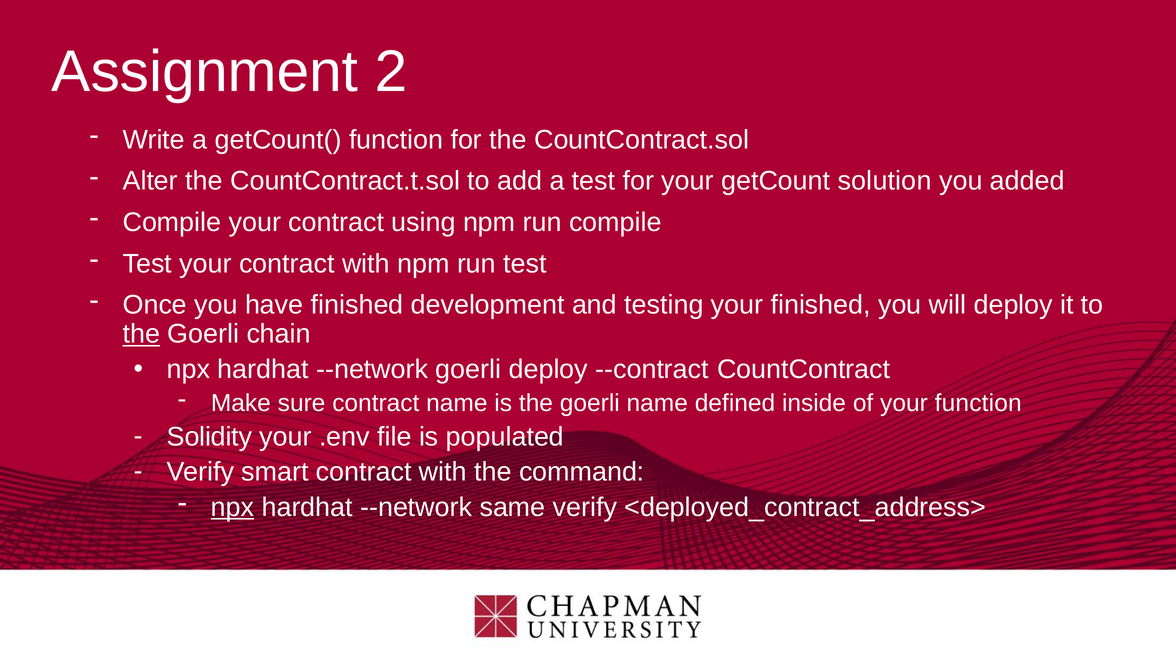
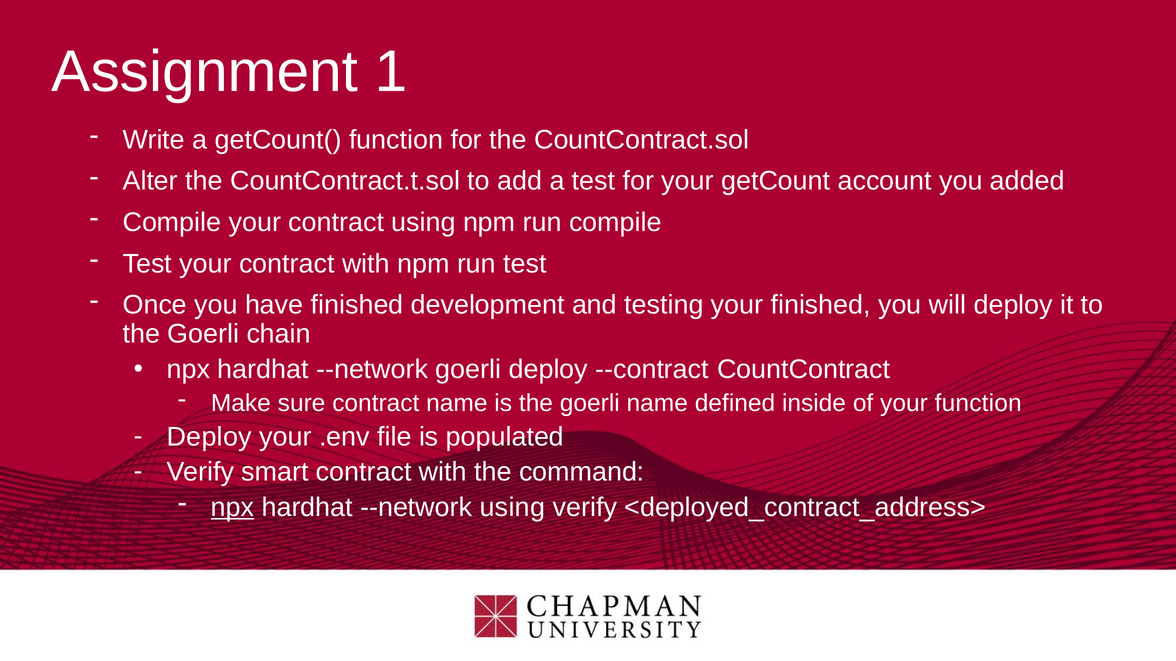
2: 2 -> 1 (391, 72)
solution: solution -> account (885, 181)
the underline: present -> none (141, 334)
Solidity: Solidity -> Deploy (209, 437)
--network same: same -> using (512, 508)
